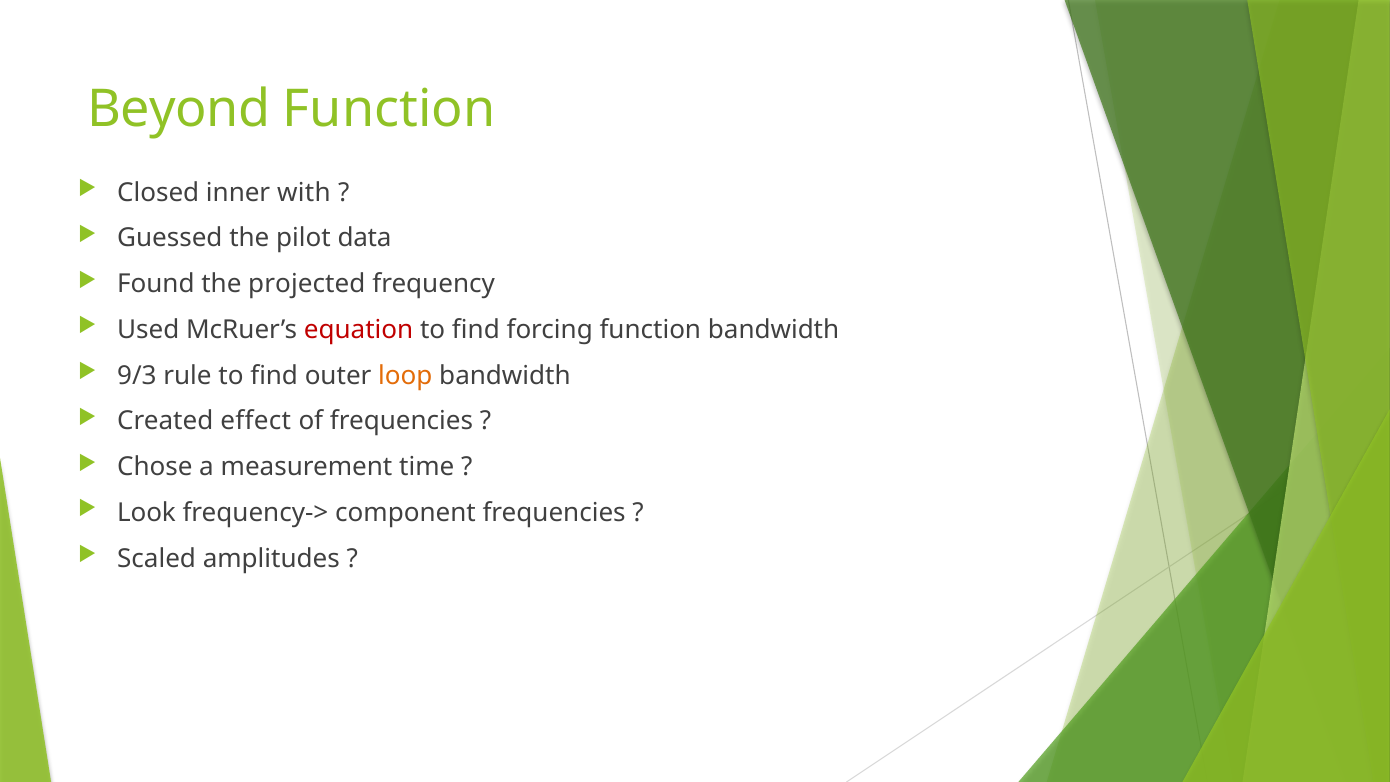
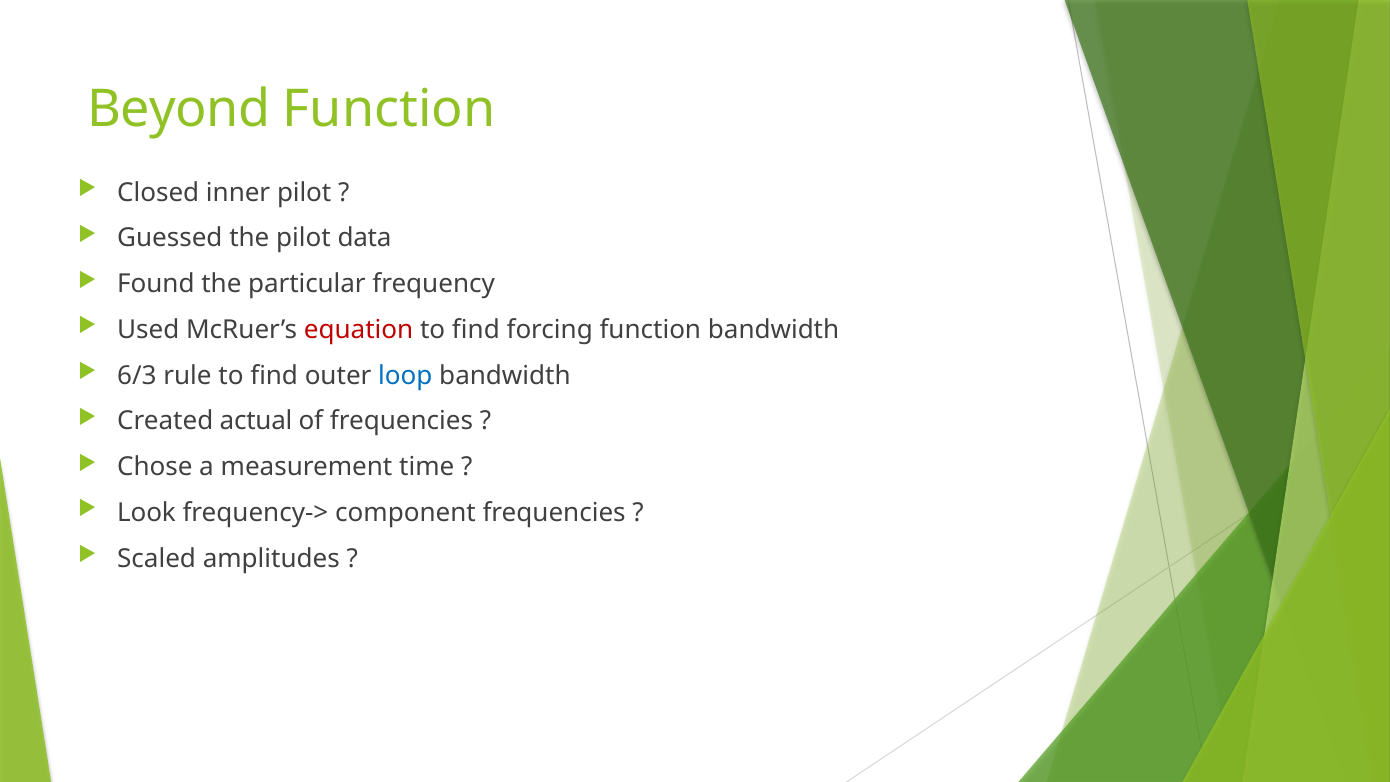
inner with: with -> pilot (304, 192)
projected: projected -> particular (307, 284)
9/3: 9/3 -> 6/3 (137, 375)
loop colour: orange -> blue (405, 375)
effect: effect -> actual (256, 421)
